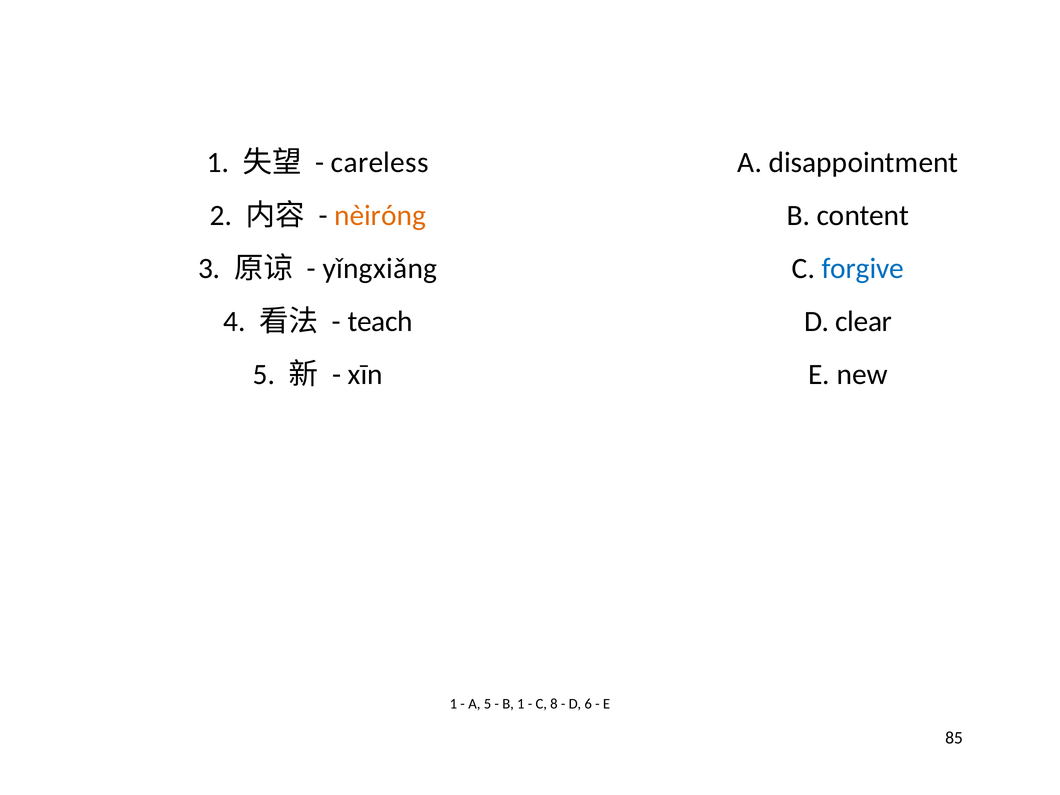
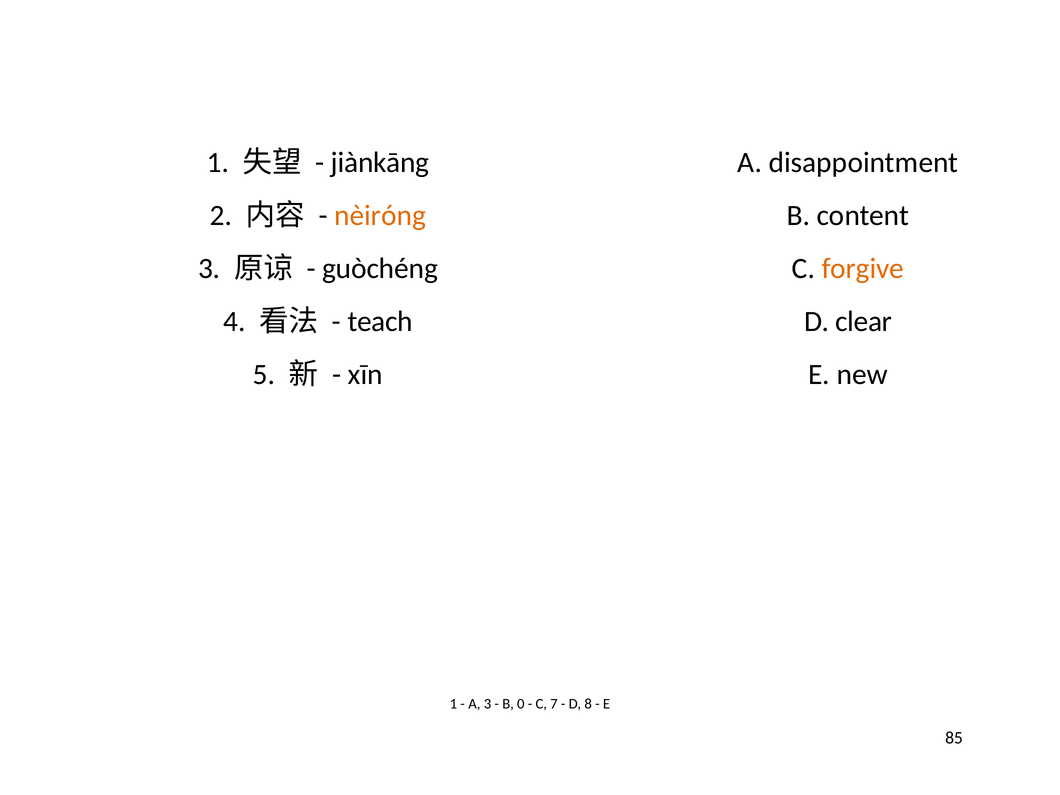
careless: careless -> jiànkāng (380, 163)
yǐngxiǎng: yǐngxiǎng -> guòchéng (380, 269)
forgive colour: blue -> orange (863, 269)
A 5: 5 -> 3 (488, 704)
B 1: 1 -> 0 (521, 704)
8: 8 -> 7 (554, 704)
6: 6 -> 8 (588, 704)
